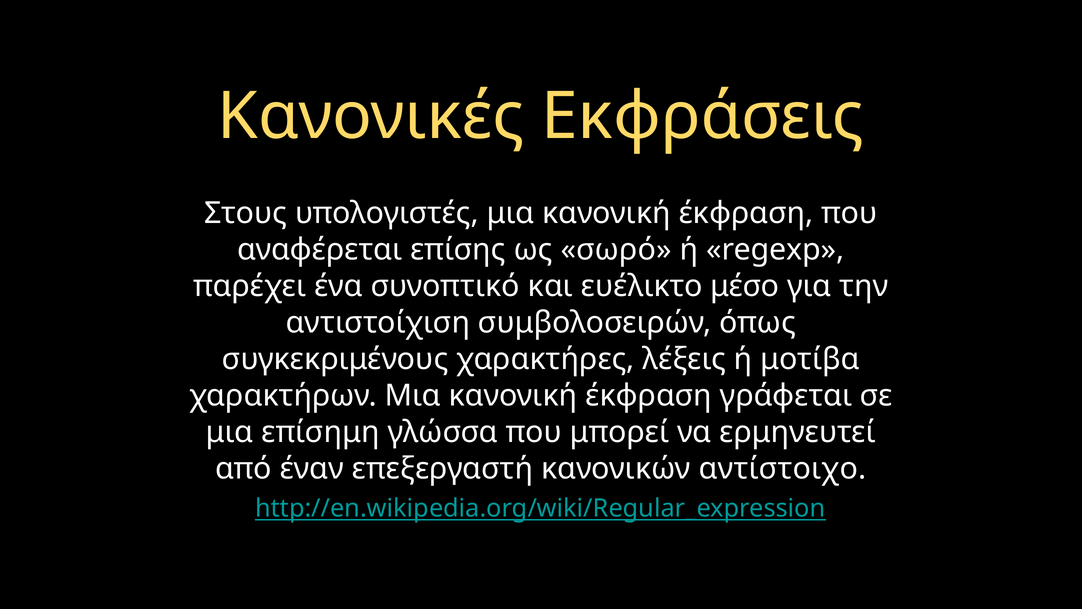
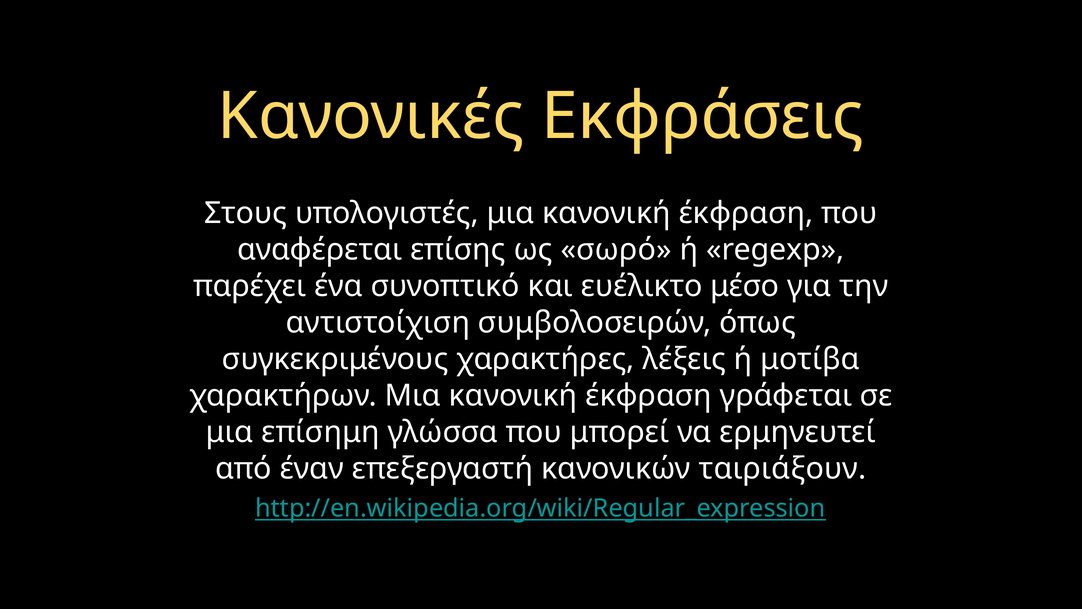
αντίστοιχο: αντίστοιχο -> ταιριάξουν (782, 469)
